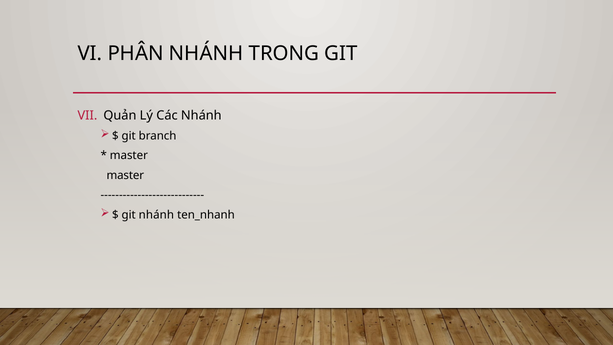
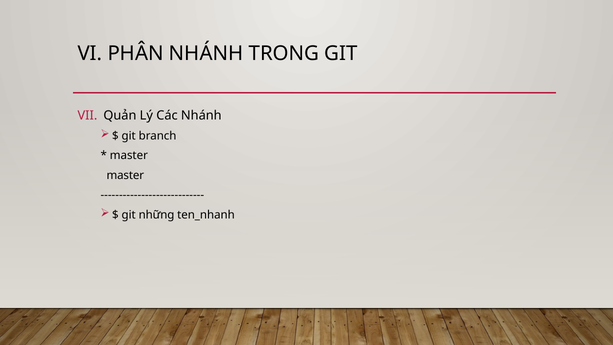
git nhánh: nhánh -> những (156, 215)
